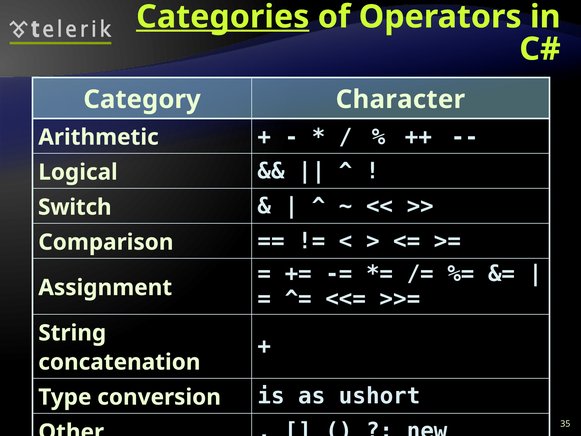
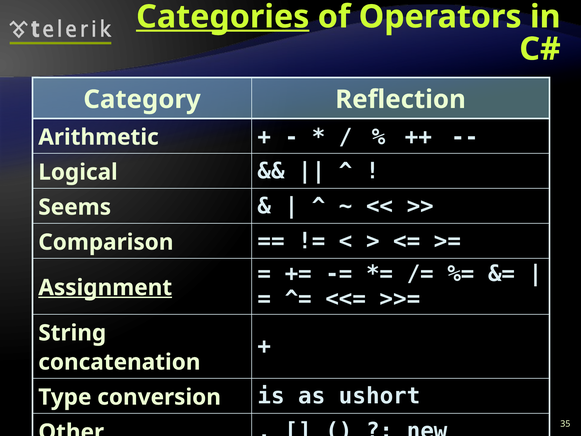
Character: Character -> Reflection (401, 99)
Switch: Switch -> Seems (75, 207)
Assignment underline: none -> present (105, 287)
